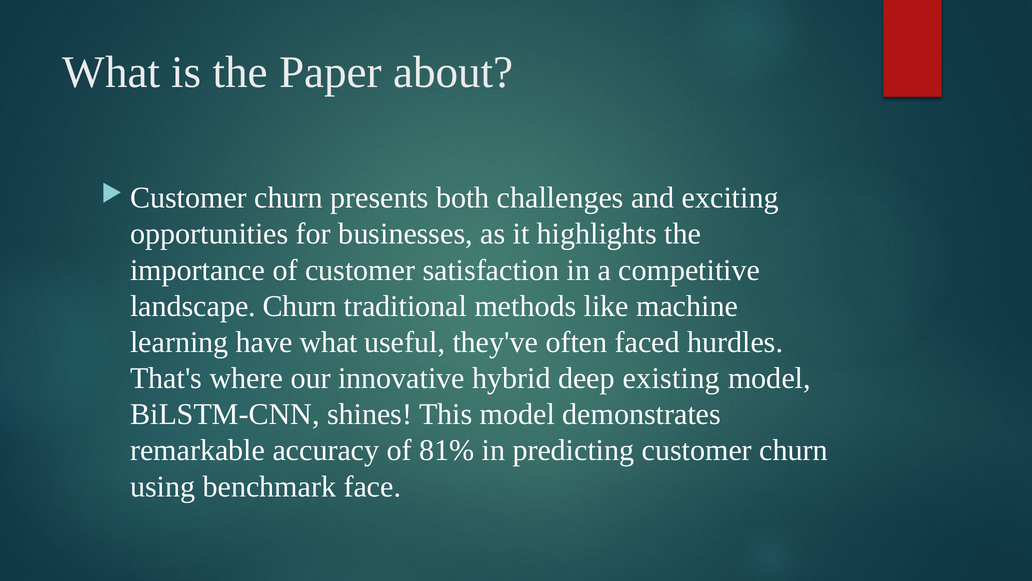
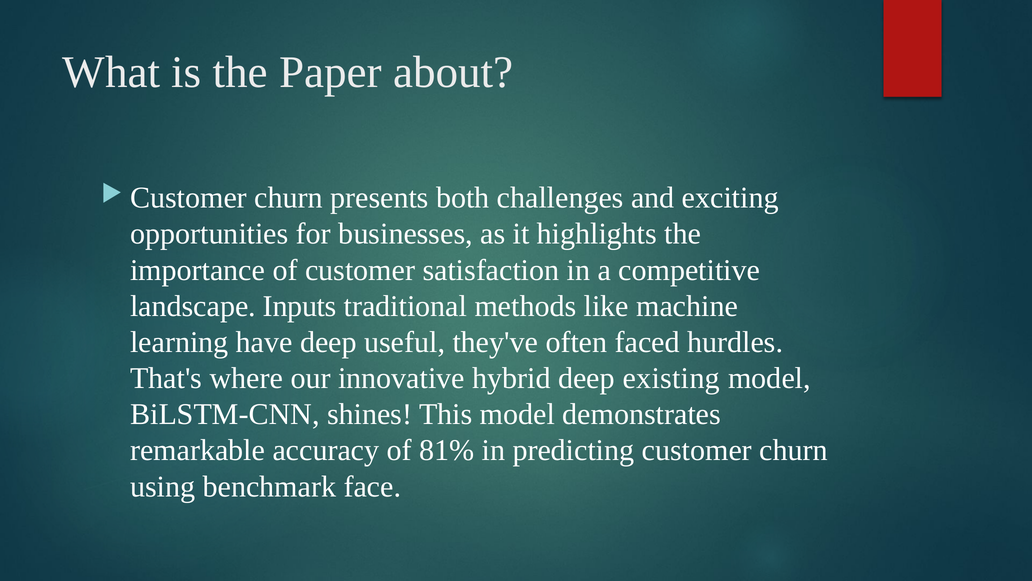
landscape Churn: Churn -> Inputs (300, 306)
have what: what -> deep (328, 342)
